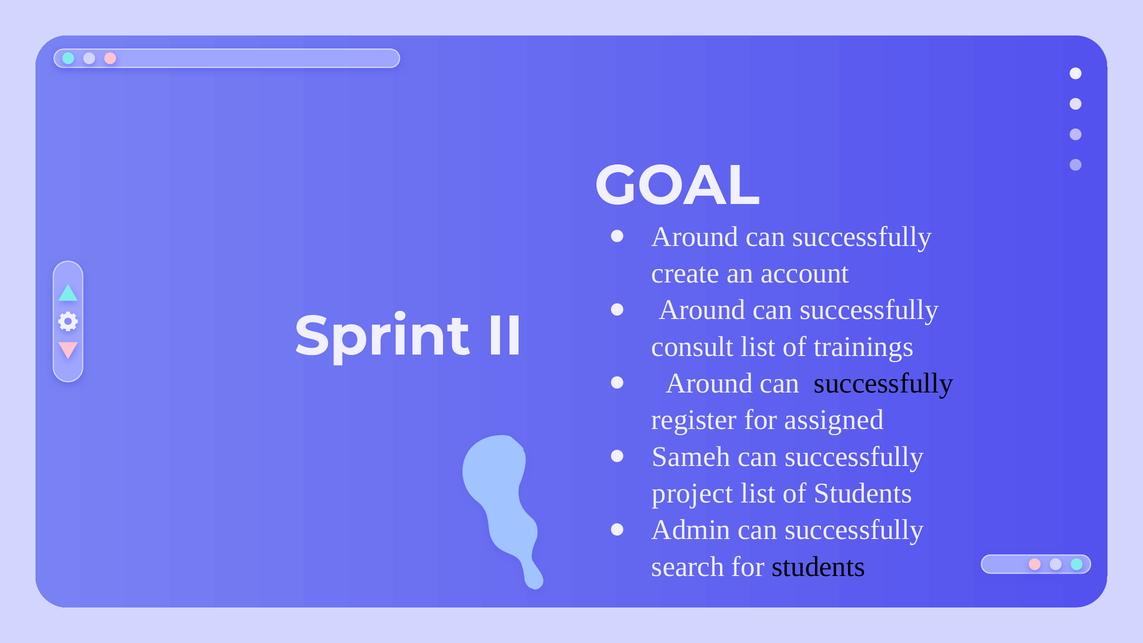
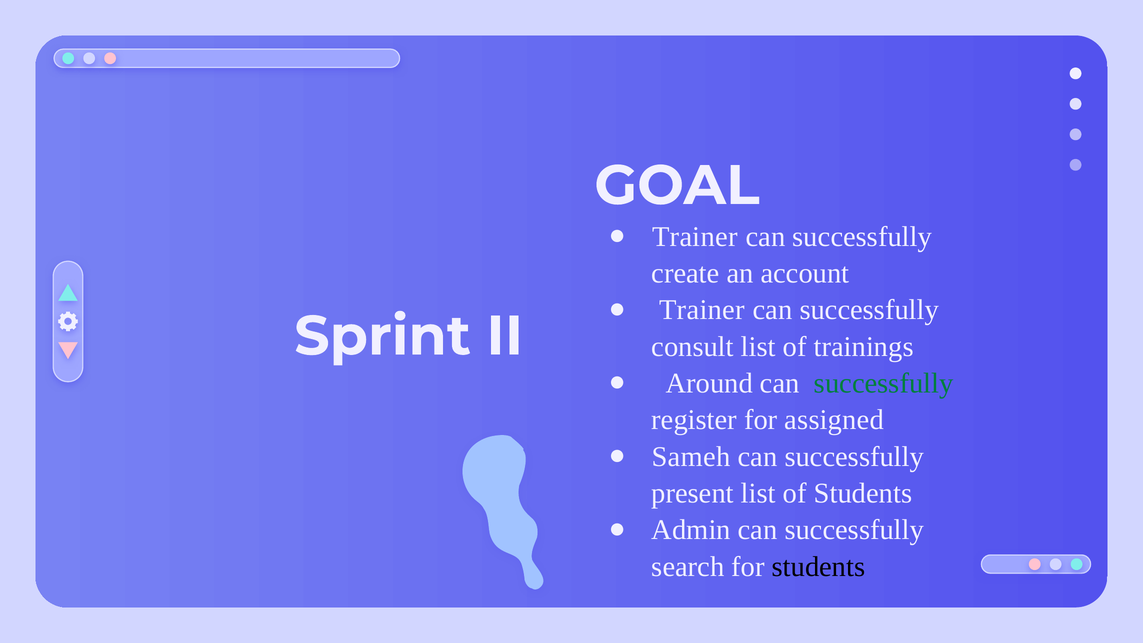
Around: Around -> Trainer (695, 237)
Around: Around -> Trainer (702, 310)
successfully colour: black -> green (884, 383)
project: project -> present (693, 493)
